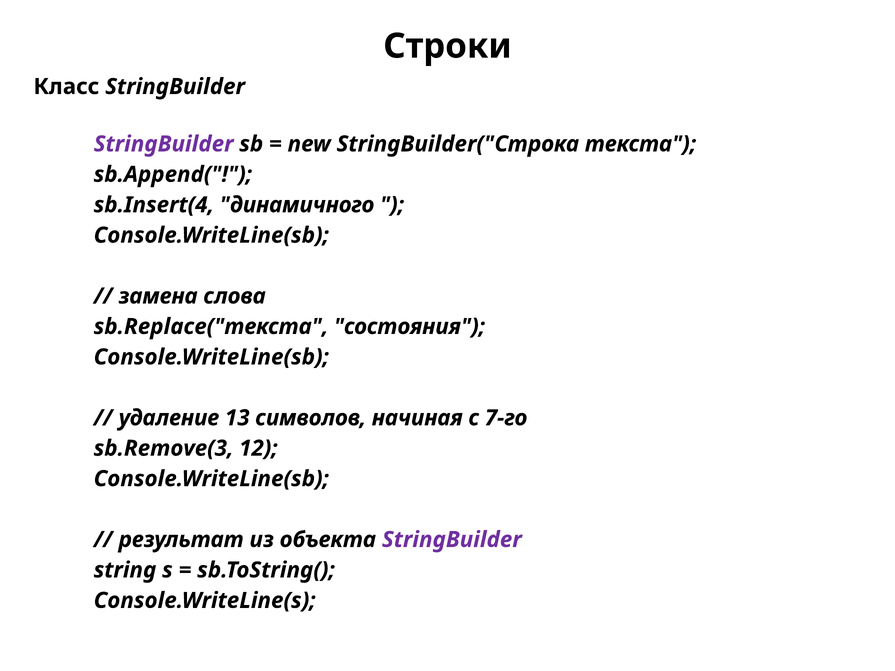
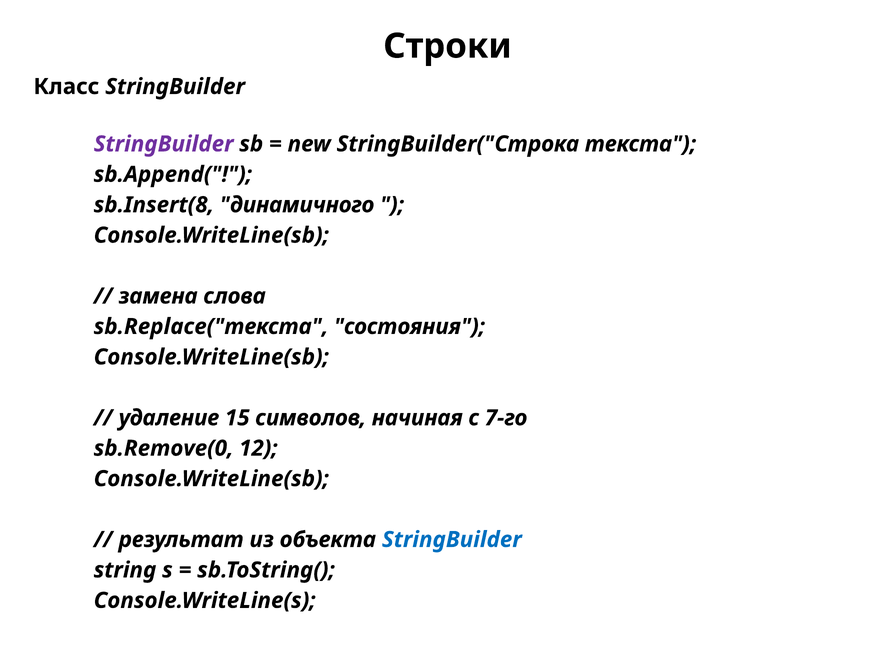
sb.Insert(4: sb.Insert(4 -> sb.Insert(8 (154, 205)
13: 13 -> 15 (237, 418)
sb.Remove(3: sb.Remove(3 -> sb.Remove(0 (164, 449)
StringBuilder colour: purple -> blue (452, 540)
